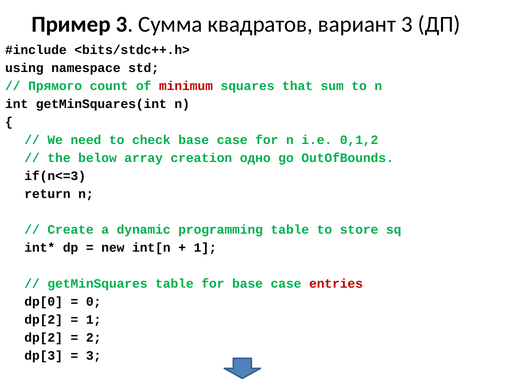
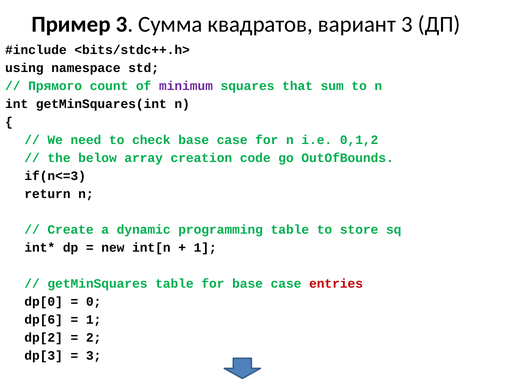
minimum colour: red -> purple (186, 86)
одно: одно -> code (255, 158)
dp[2: dp[2 -> dp[6 (44, 319)
